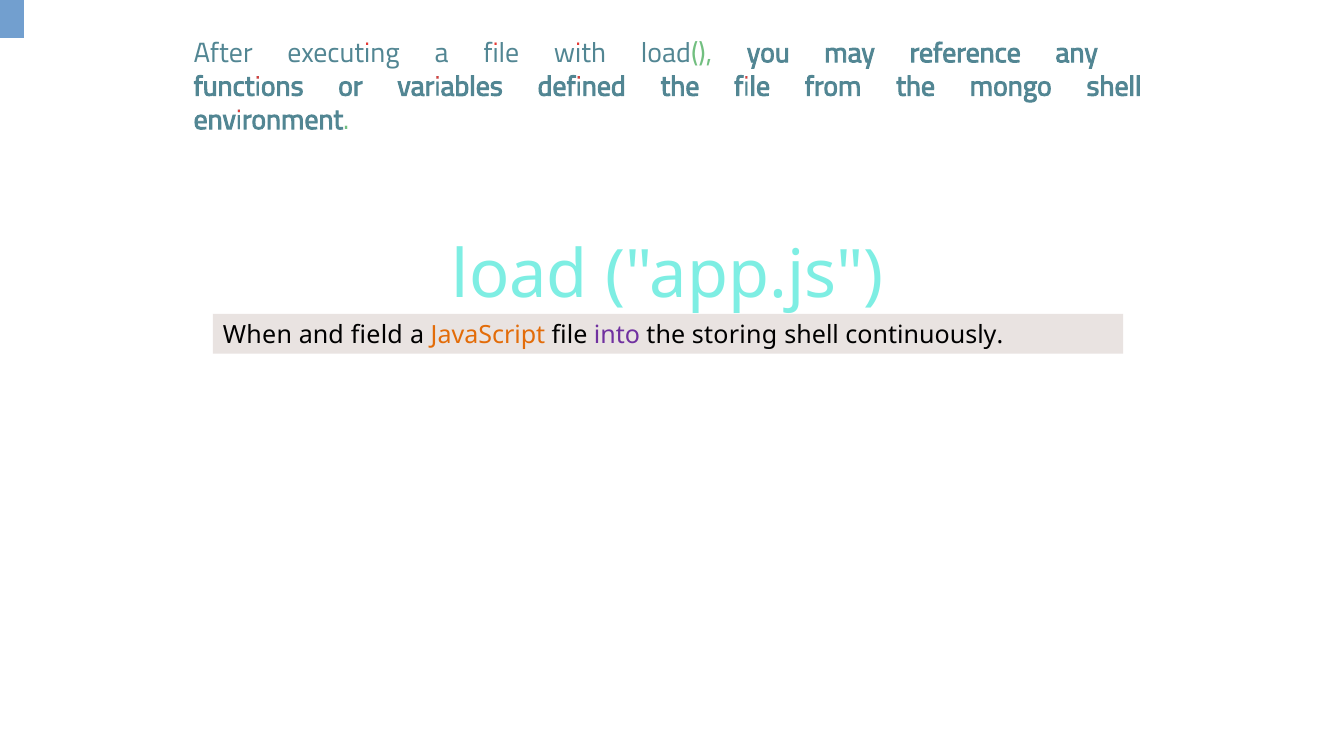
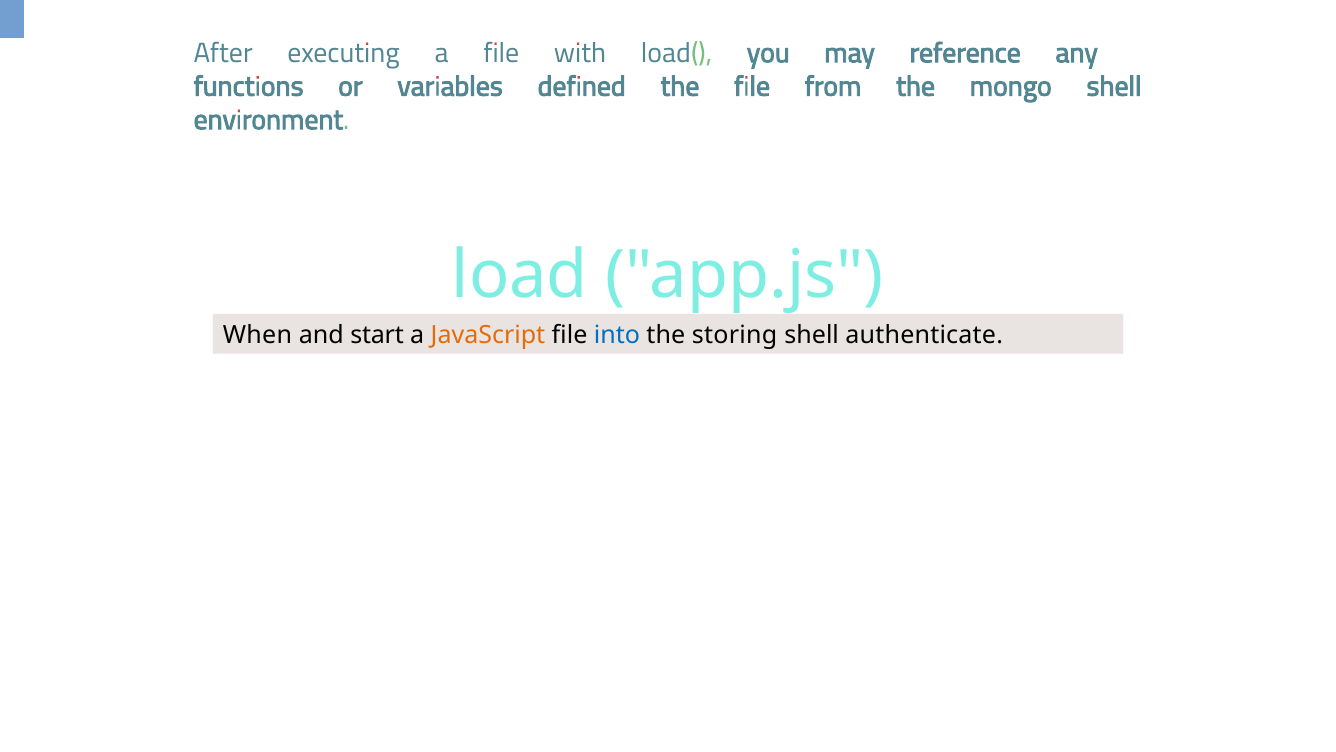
field: field -> start (377, 335)
into colour: purple -> blue (617, 335)
continuously: continuously -> authenticate (924, 335)
